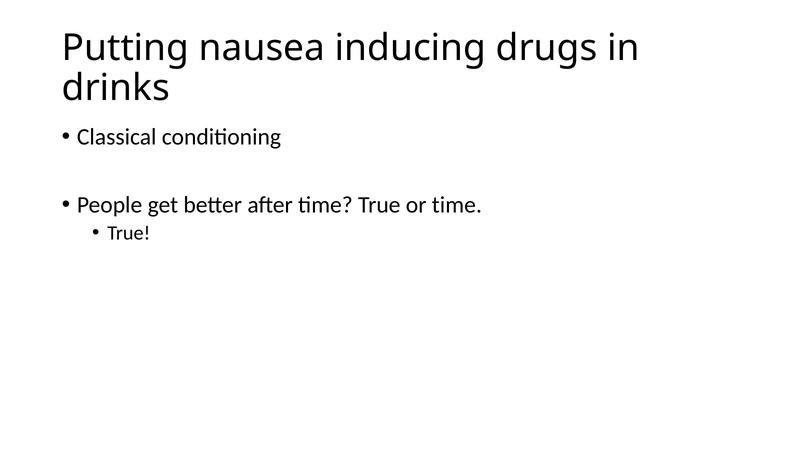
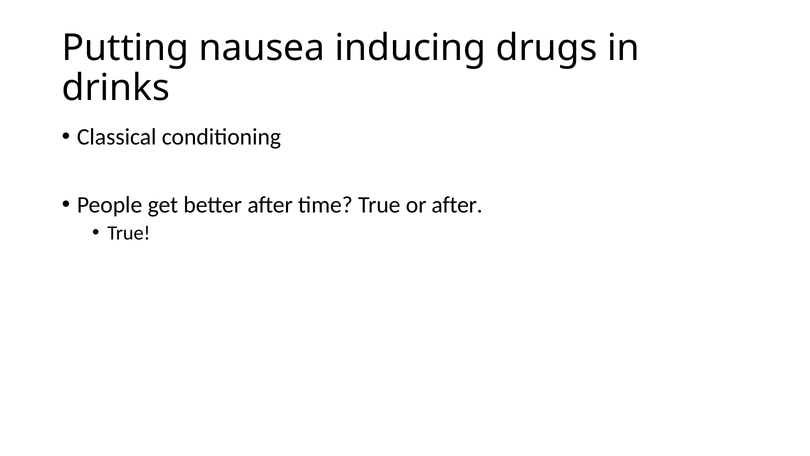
or time: time -> after (457, 205)
